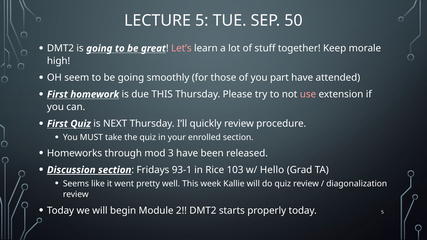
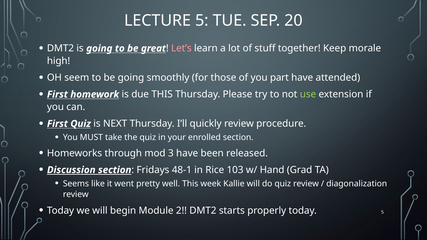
50: 50 -> 20 (293, 21)
use colour: pink -> light green (308, 94)
93-1: 93-1 -> 48-1 (182, 170)
Hello: Hello -> Hand (272, 170)
